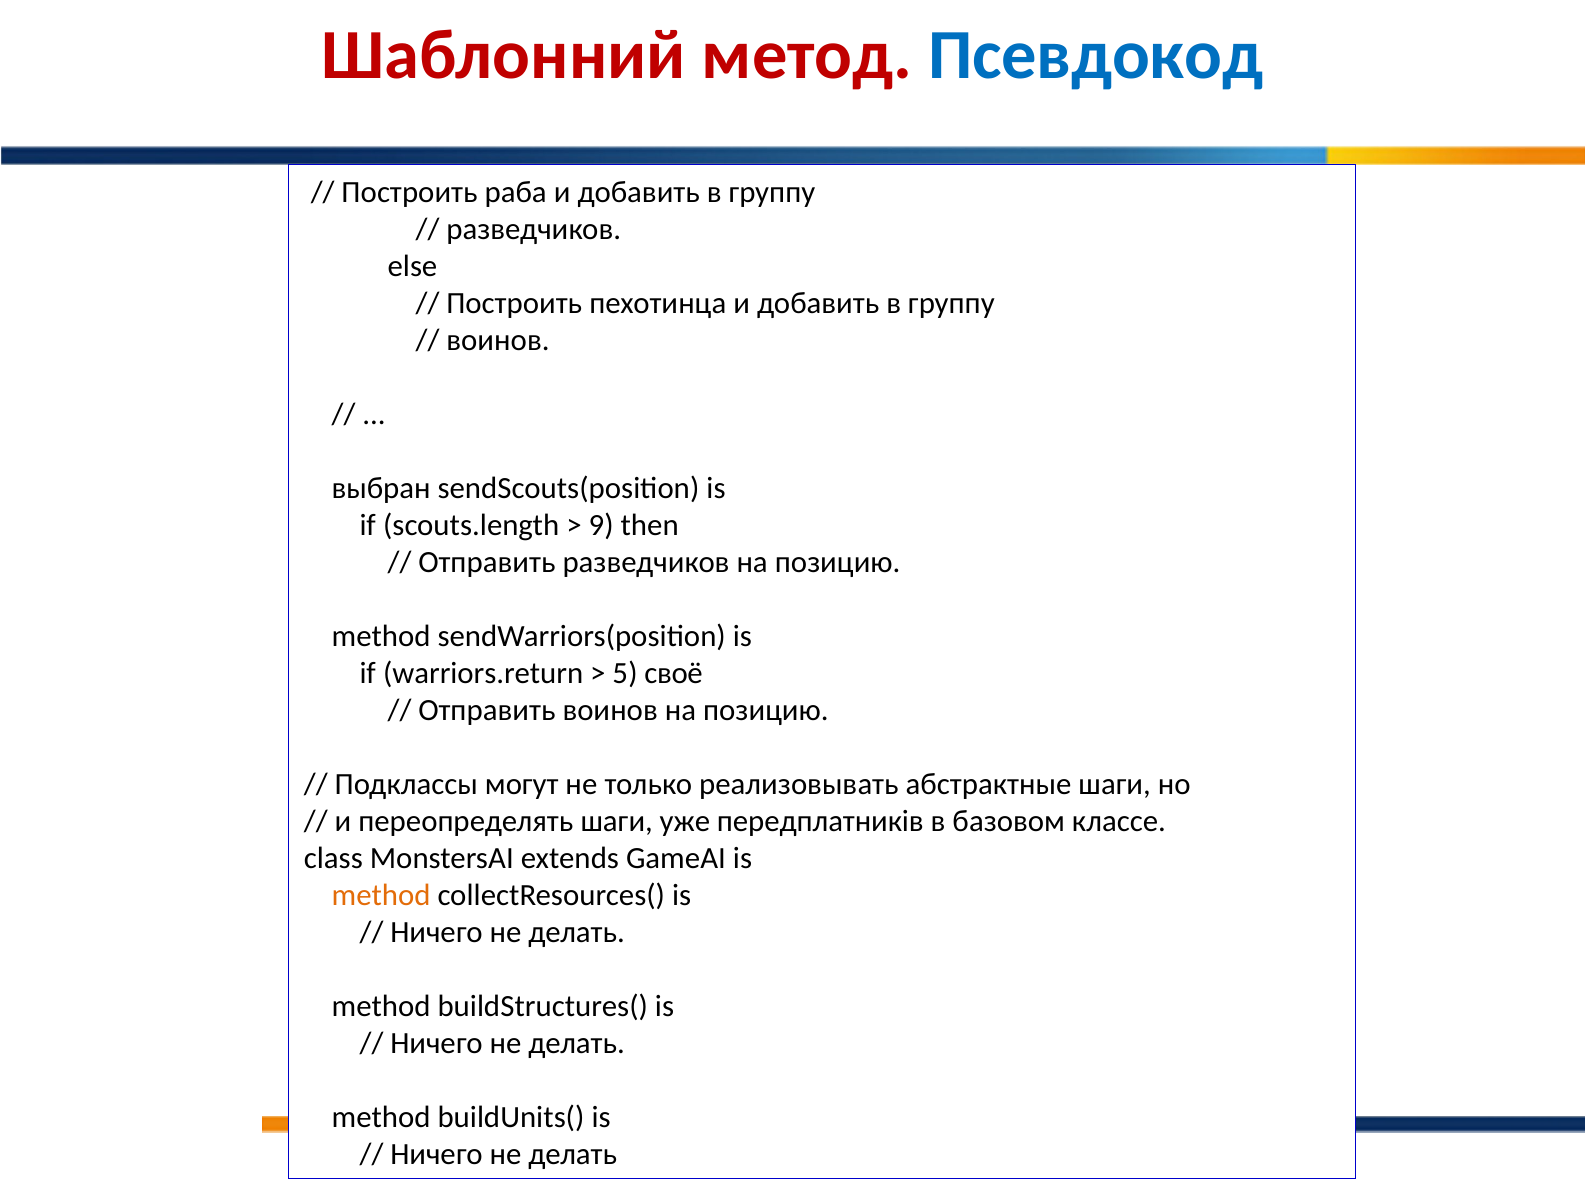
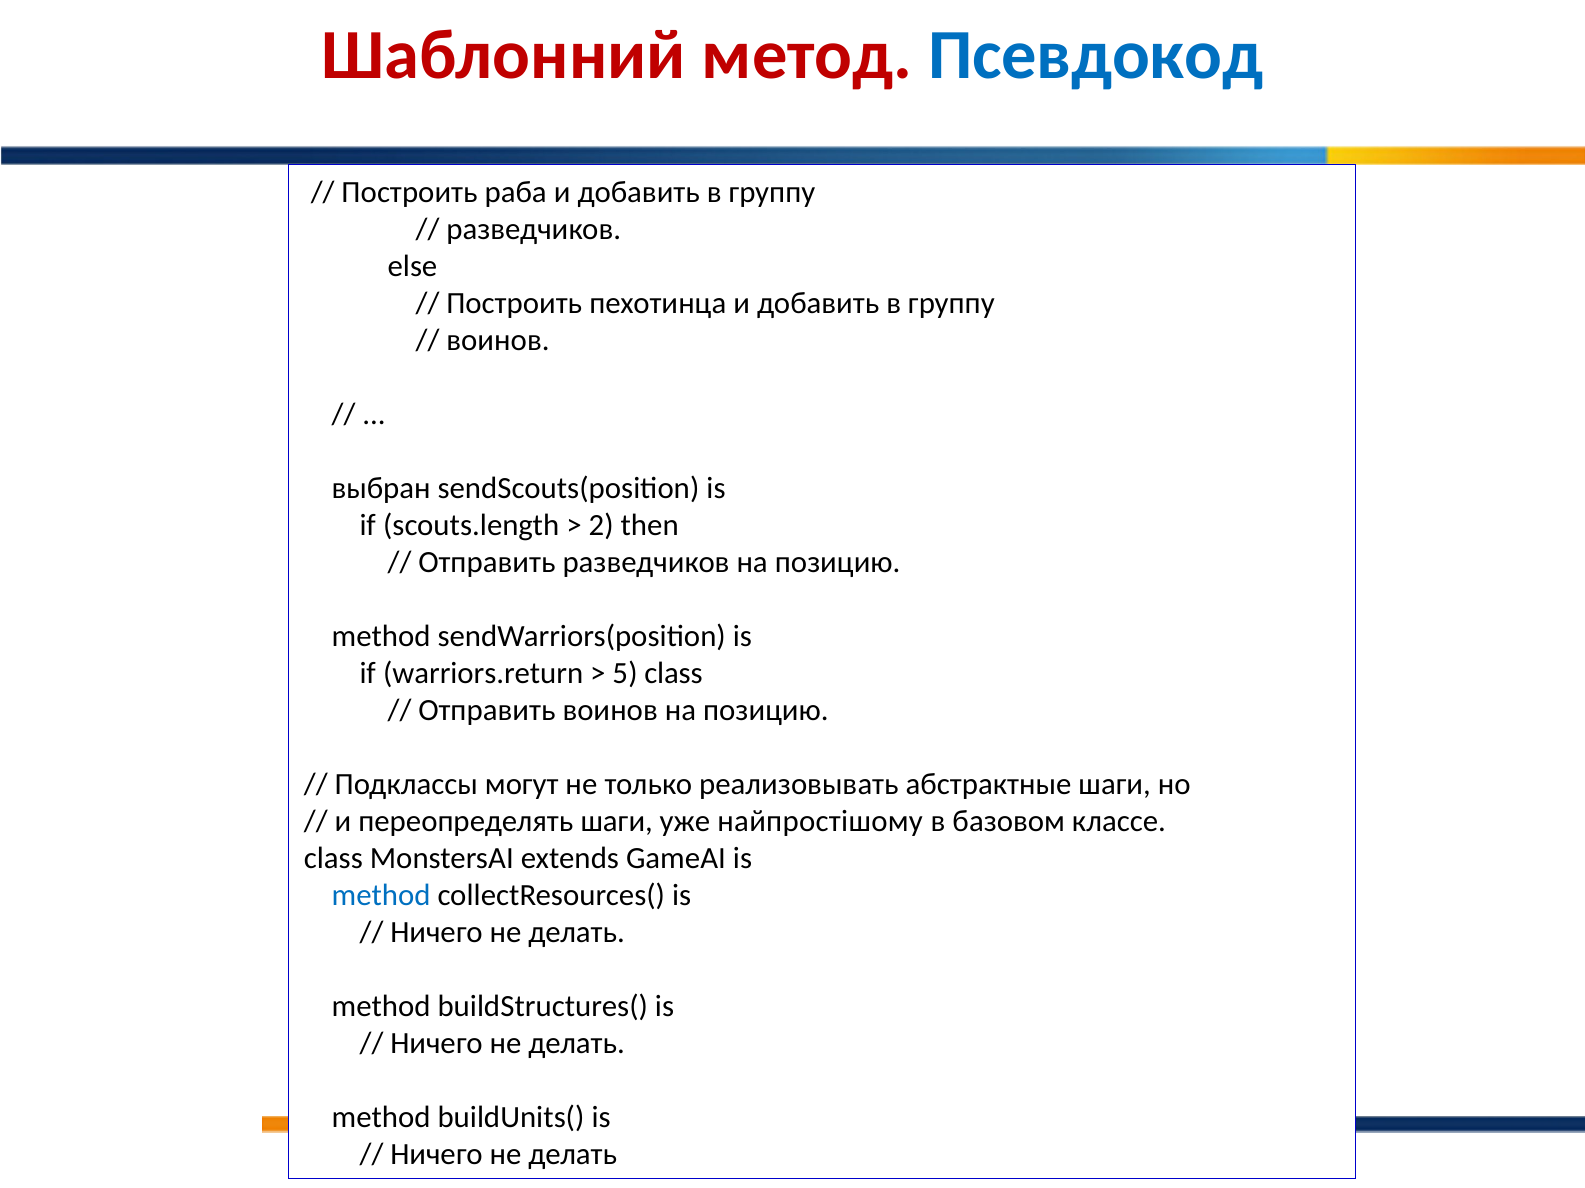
9: 9 -> 2 (601, 526)
5 своё: своё -> class (674, 674)
передплатників: передплатників -> найпростішому (820, 822)
method colour: orange -> blue (381, 896)
